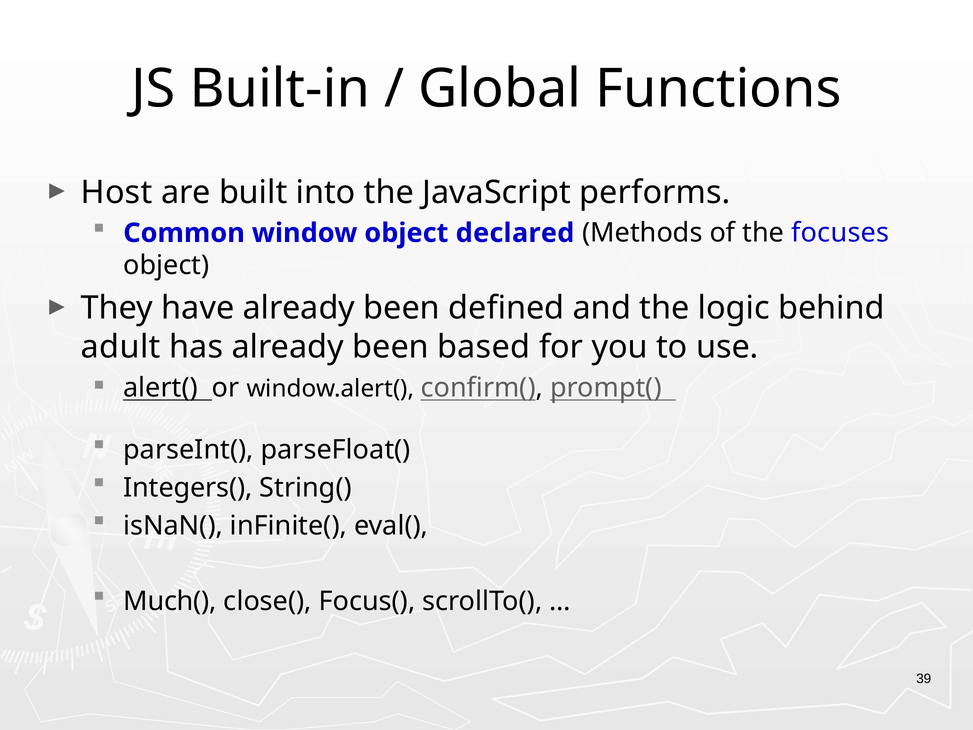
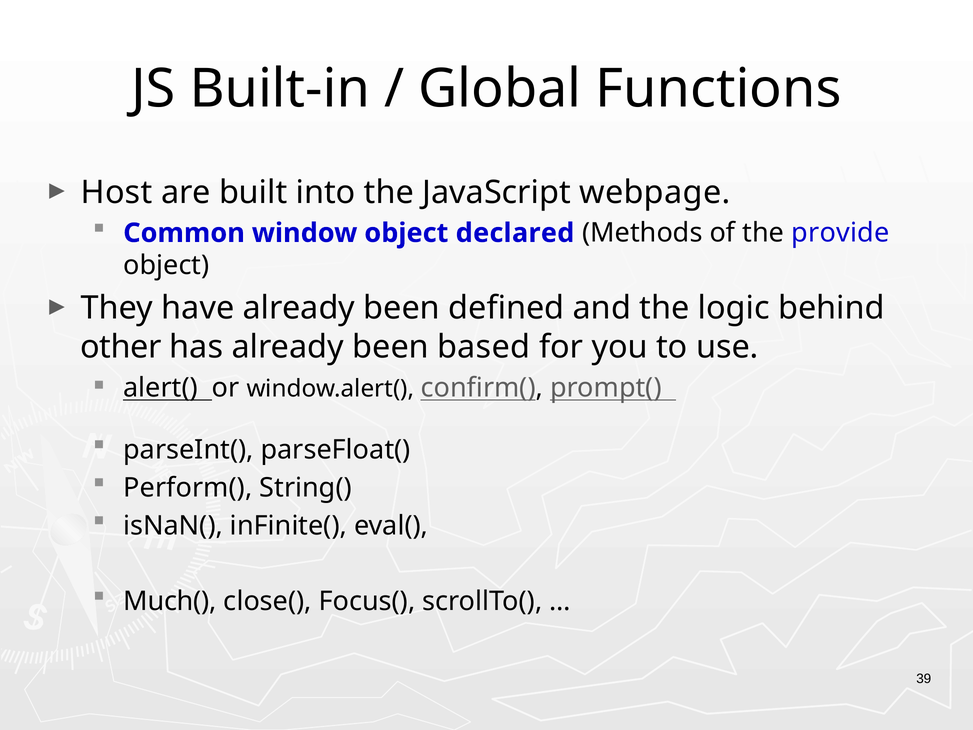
performs: performs -> webpage (655, 192)
focuses: focuses -> provide (840, 233)
adult: adult -> other (121, 347)
Integers(: Integers( -> Perform( (188, 488)
